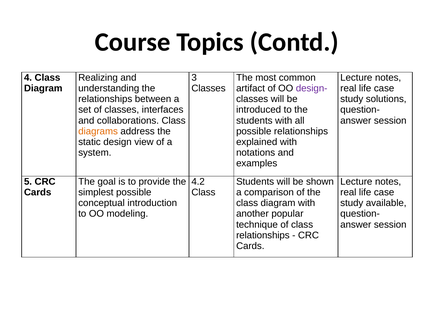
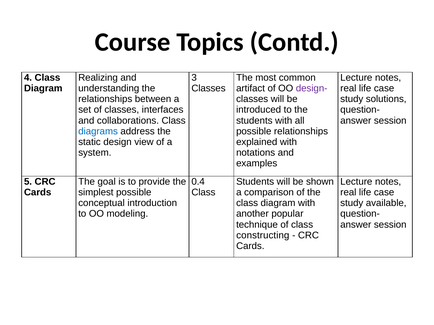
diagrams colour: orange -> blue (98, 131)
4.2: 4.2 -> 0.4 (198, 182)
relationships: relationships -> constructing (263, 236)
